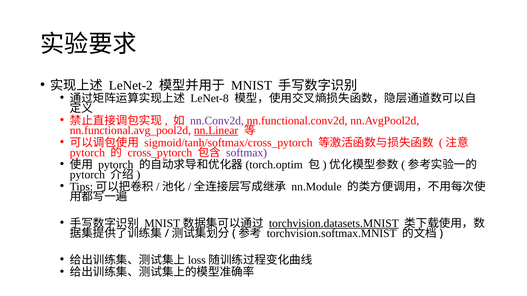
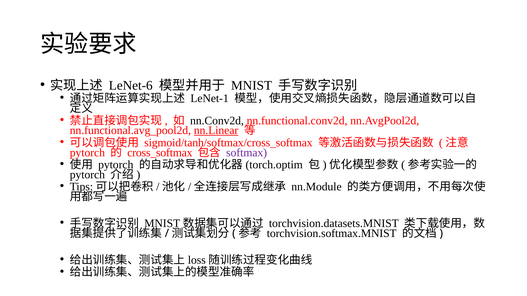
LeNet-2: LeNet-2 -> LeNet-6 (131, 86)
LeNet-8: LeNet-8 -> LeNet-1 (210, 99)
nn.Conv2d colour: purple -> black (217, 121)
sigmoid/tanh/softmax/cross_pytorch: sigmoid/tanh/softmax/cross_pytorch -> sigmoid/tanh/softmax/cross_softmax (228, 143)
cross_pytorch: cross_pytorch -> cross_softmax (160, 153)
torchvision.datasets.MNIST underline: present -> none (334, 224)
